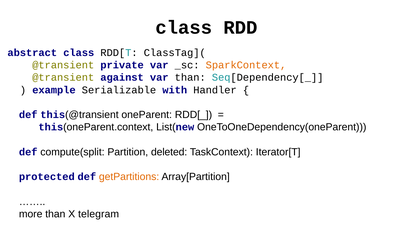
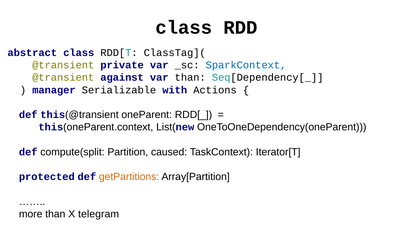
SparkContext colour: orange -> blue (246, 65)
example: example -> manager (54, 90)
Handler: Handler -> Actions (215, 90)
deleted: deleted -> caused (169, 152)
